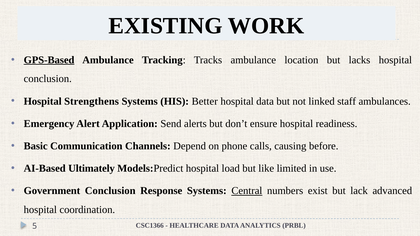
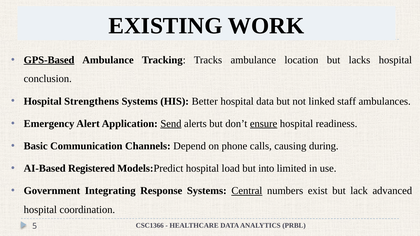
Send underline: none -> present (171, 124)
ensure underline: none -> present (264, 124)
before: before -> during (324, 146)
Ultimately: Ultimately -> Registered (92, 169)
like: like -> into (266, 169)
Government Conclusion: Conclusion -> Integrating (110, 191)
